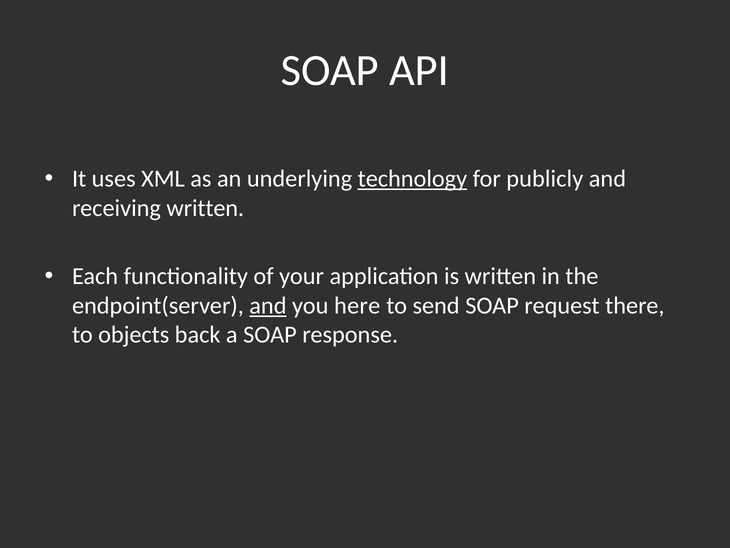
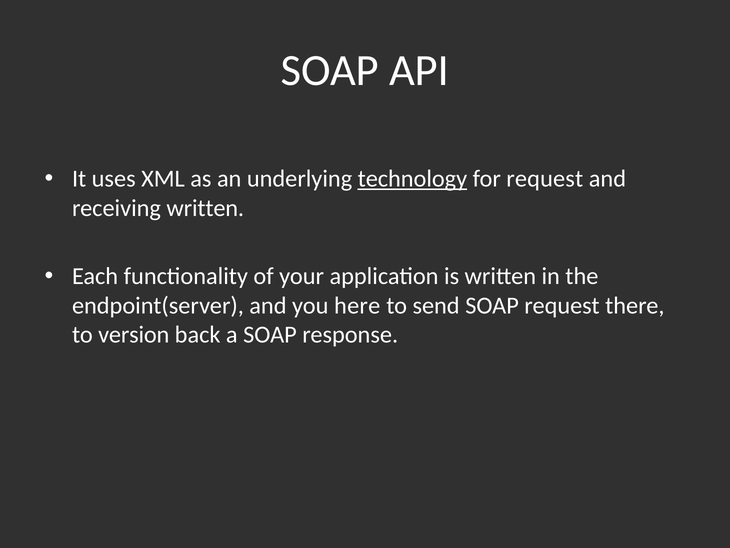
for publicly: publicly -> request (545, 179)
and underline: present -> none (268, 305)
objects: objects -> version (134, 334)
